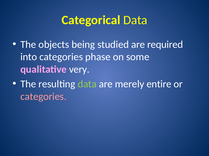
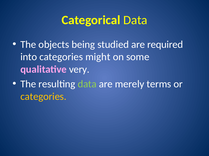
phase: phase -> might (98, 57)
entire: entire -> terms (159, 84)
categories colour: pink -> yellow (43, 97)
